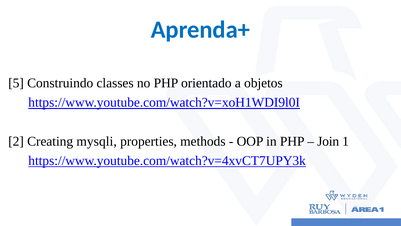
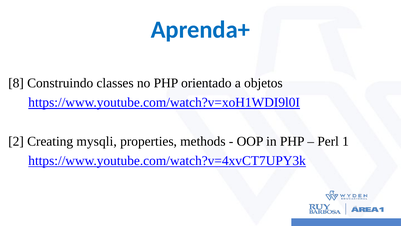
5: 5 -> 8 (16, 83)
Join: Join -> Perl (328, 141)
